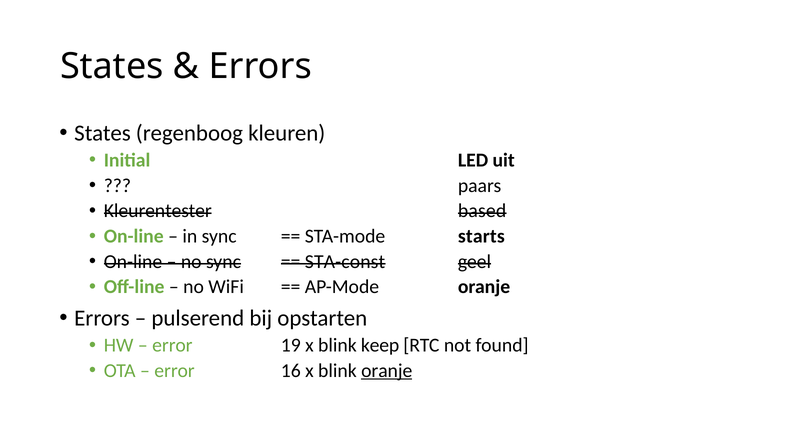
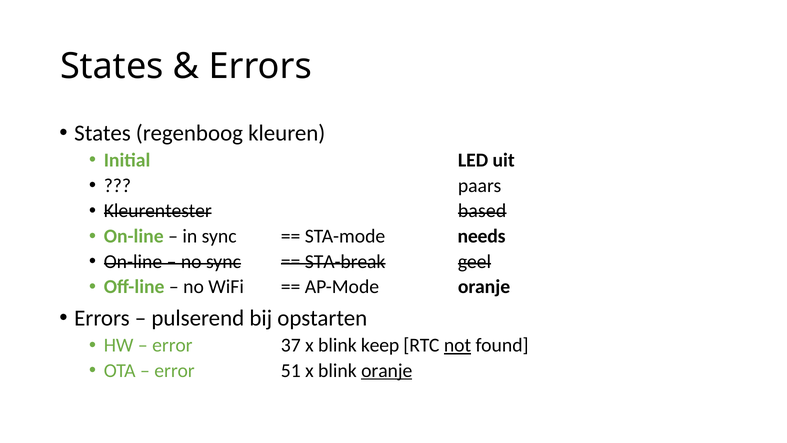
starts: starts -> needs (482, 236)
STA-const: STA-const -> STA-break (345, 261)
19: 19 -> 37 (291, 345)
not underline: none -> present (458, 345)
16: 16 -> 51 (291, 370)
